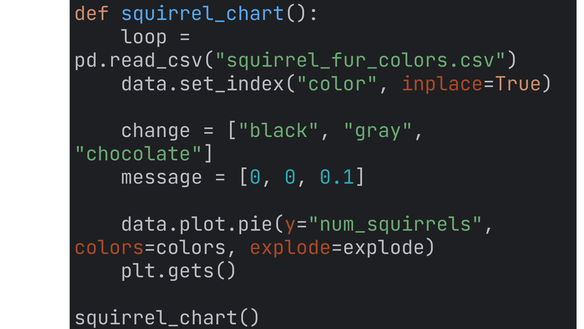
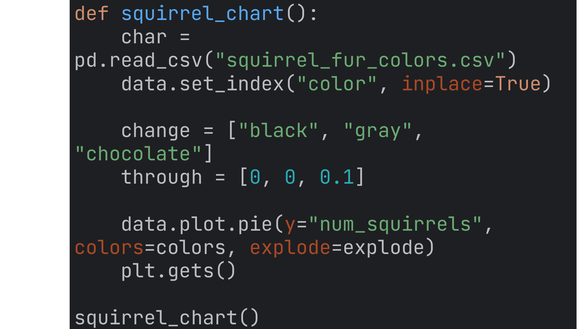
loop: loop -> char (144, 37)
message: message -> through (162, 177)
